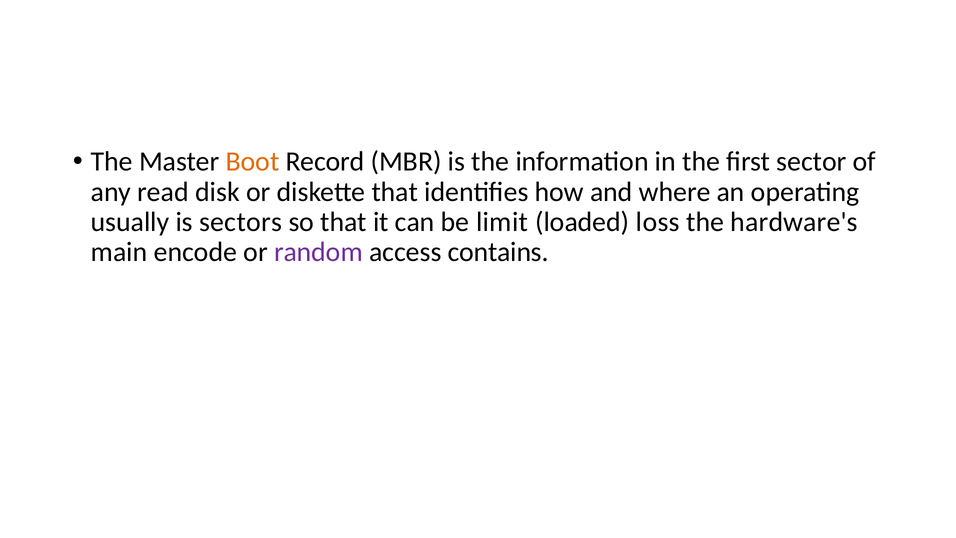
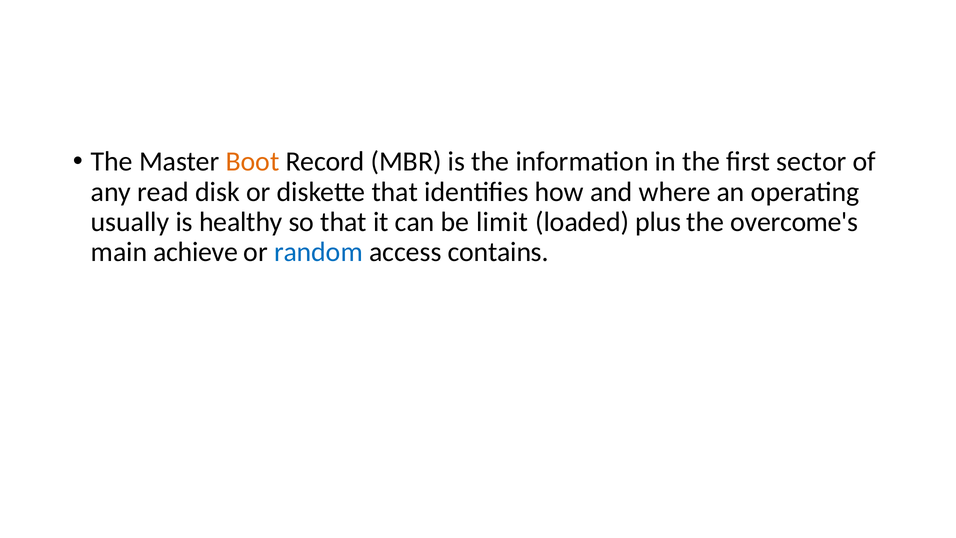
sectors: sectors -> healthy (241, 222)
loss: loss -> plus (658, 222)
hardware's: hardware's -> overcome's (794, 222)
encode: encode -> achieve (196, 252)
random colour: purple -> blue (318, 252)
